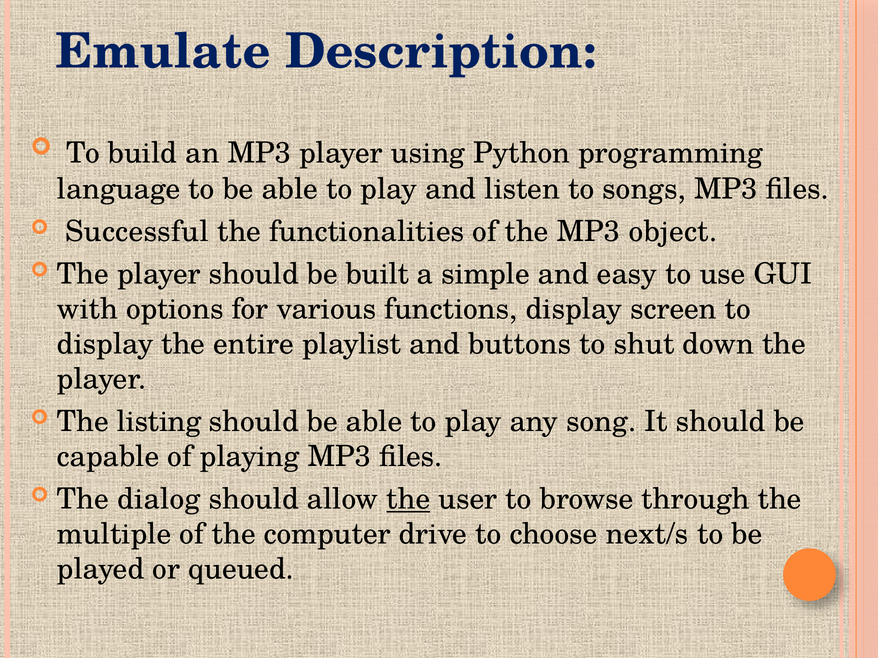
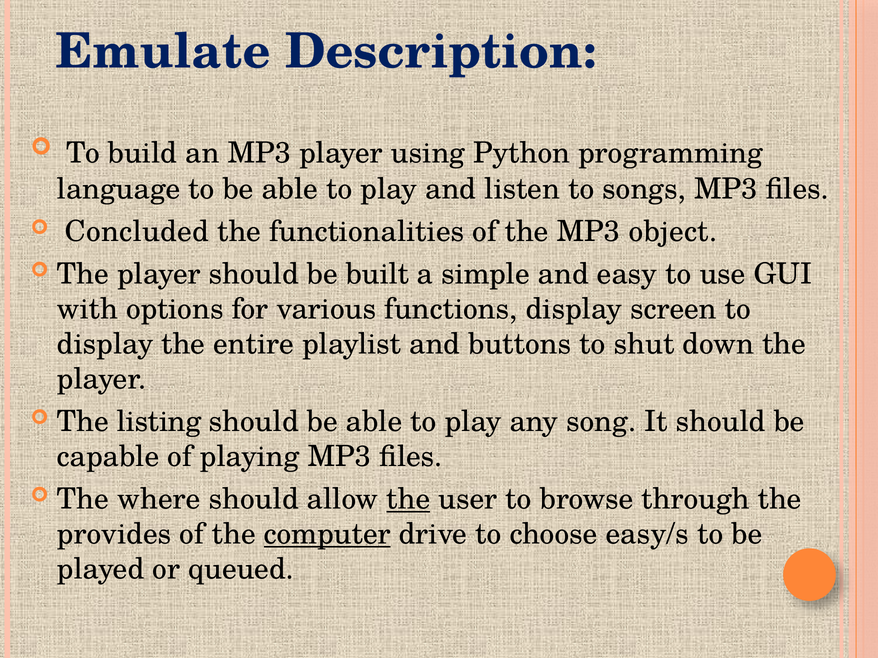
Successful: Successful -> Concluded (137, 232)
dialog: dialog -> where (159, 499)
multiple: multiple -> provides (114, 535)
computer underline: none -> present (327, 535)
next/s: next/s -> easy/s (647, 535)
